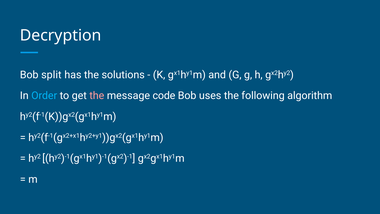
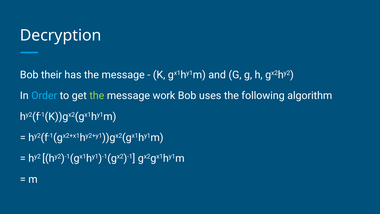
split: split -> their (51, 75)
has the solutions: solutions -> message (123, 75)
the colour: pink -> light green (97, 96)
code: code -> work (164, 96)
